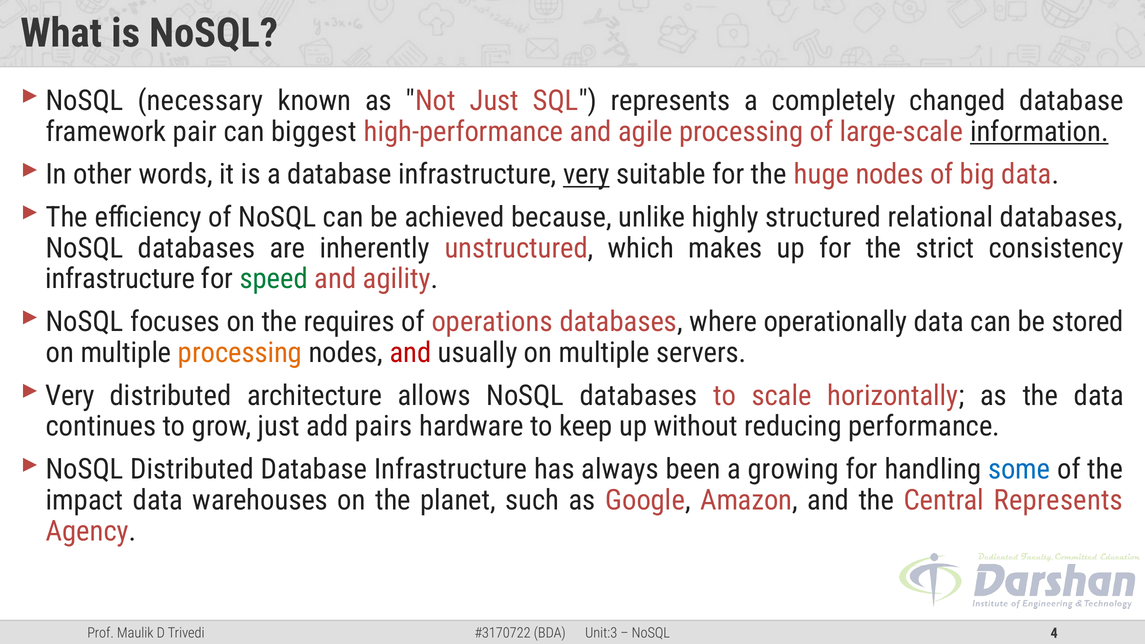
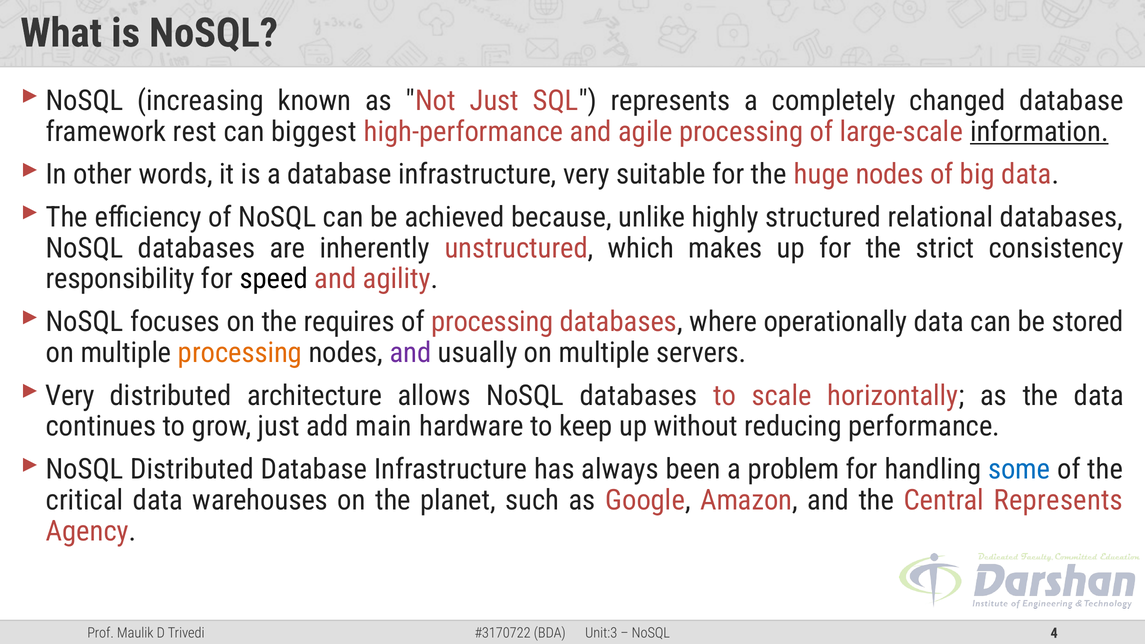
necessary: necessary -> increasing (201, 101)
pair: pair -> rest (195, 132)
very underline: present -> none (586, 174)
infrastructure: infrastructure -> responsibility (120, 279)
speed colour: green -> black (274, 279)
of operations: operations -> processing (492, 322)
and colour: red -> purple (411, 353)
pairs: pairs -> main (384, 427)
growing: growing -> problem (793, 469)
impact: impact -> critical (85, 500)
